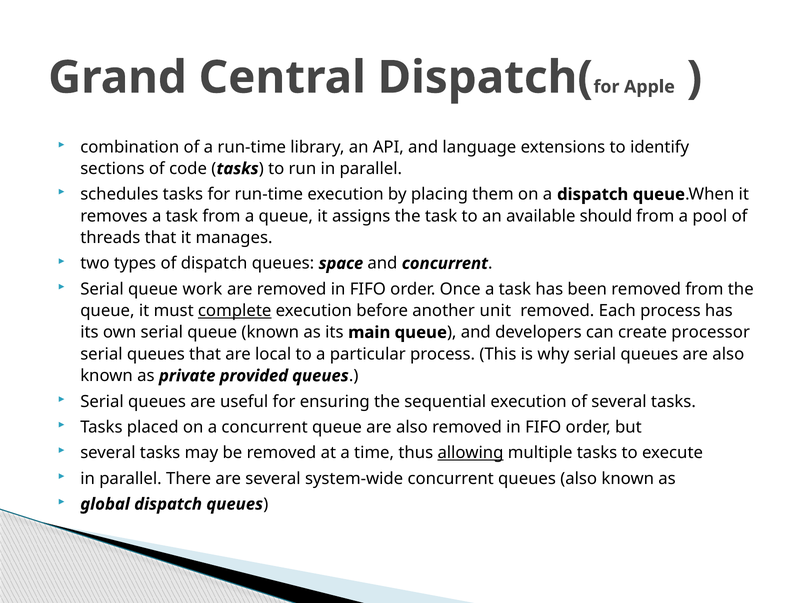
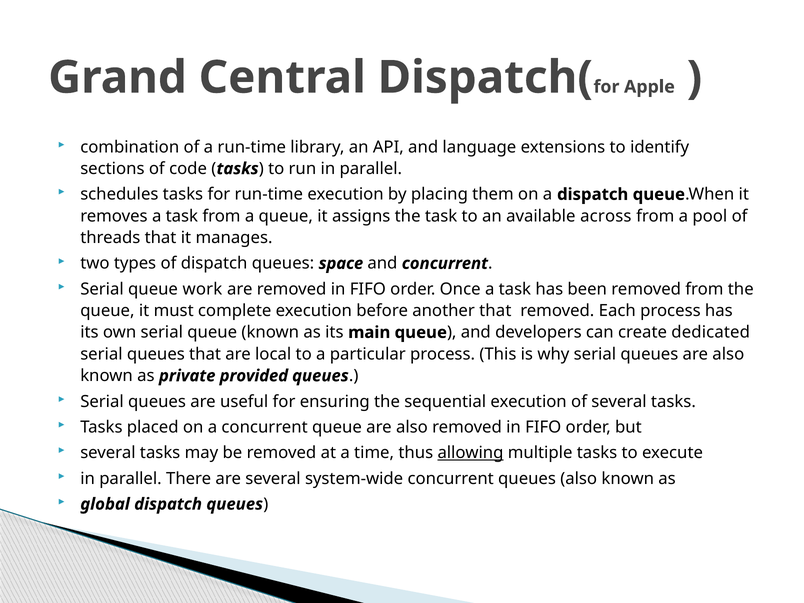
should: should -> across (606, 216)
complete underline: present -> none (235, 311)
another unit: unit -> that (495, 311)
processor: processor -> dedicated (711, 332)
